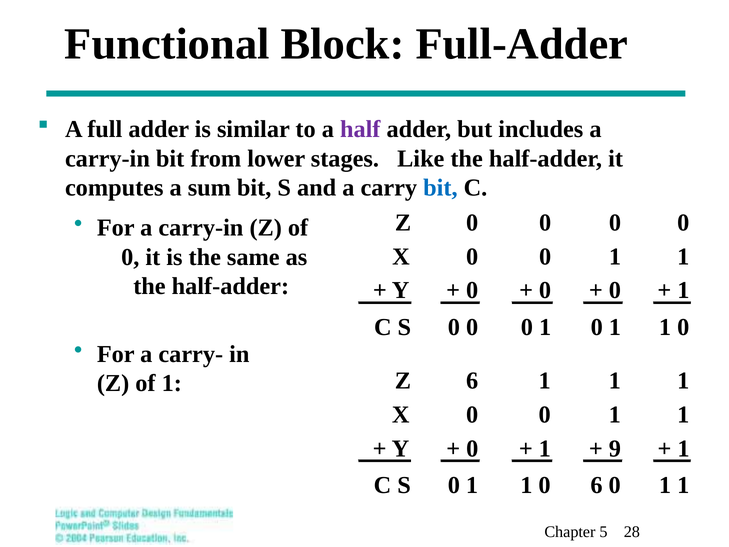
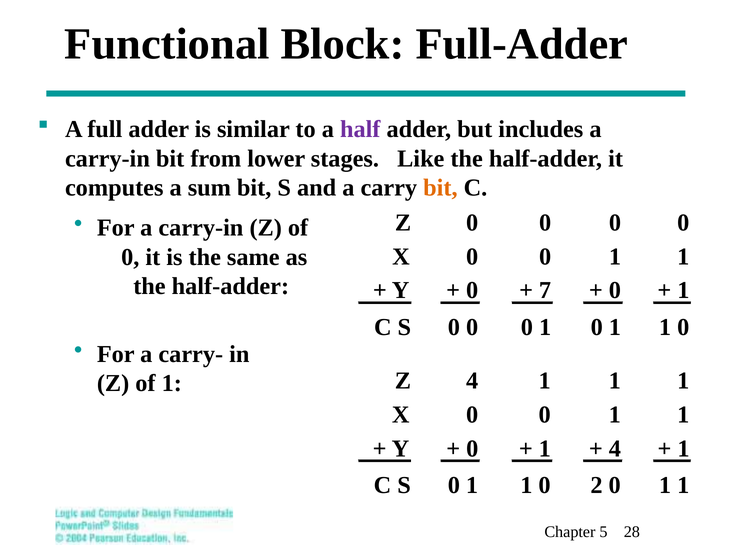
bit colour: blue -> orange (440, 188)
0: 0 -> 7 (545, 290)
Z 6: 6 -> 4 (472, 381)
9: 9 -> 4 (615, 448)
0 6: 6 -> 2 (596, 485)
